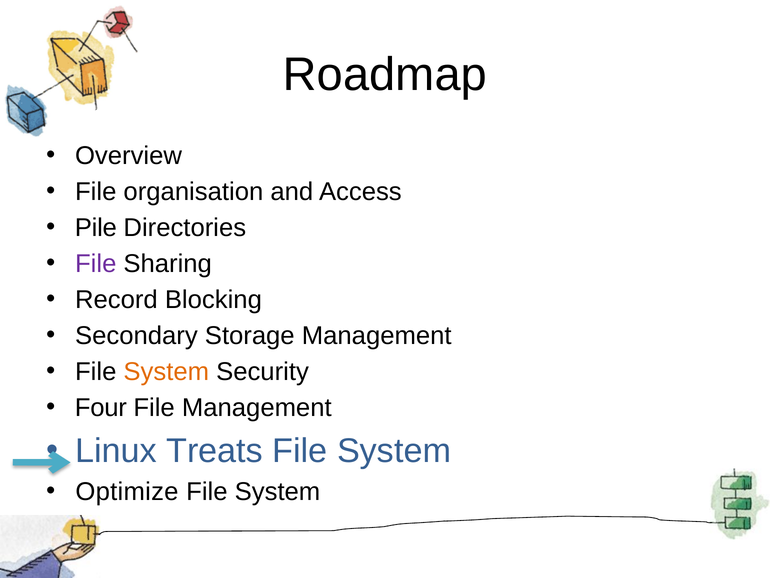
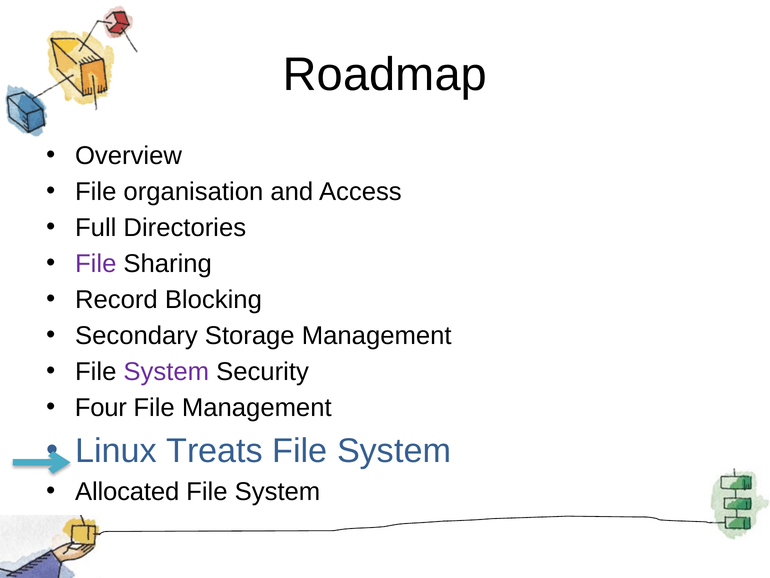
Pile: Pile -> Full (96, 228)
System colour: orange -> purple (166, 371)
Optimize: Optimize -> Allocated (127, 491)
